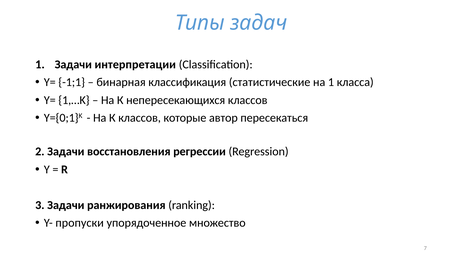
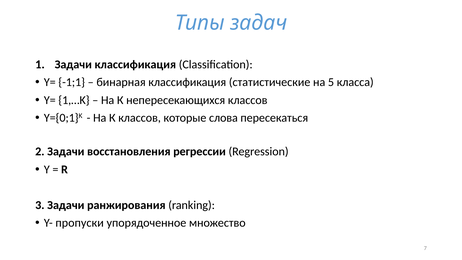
Задачи интерпретации: интерпретации -> классификация (135, 64)
на 1: 1 -> 5 (331, 82)
автор: автор -> слова (223, 118)
